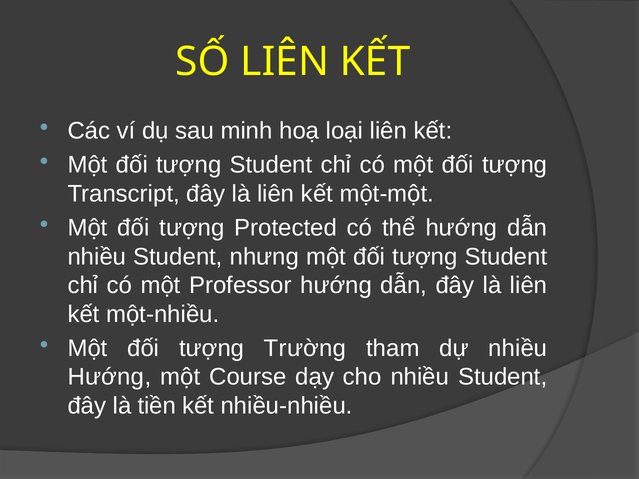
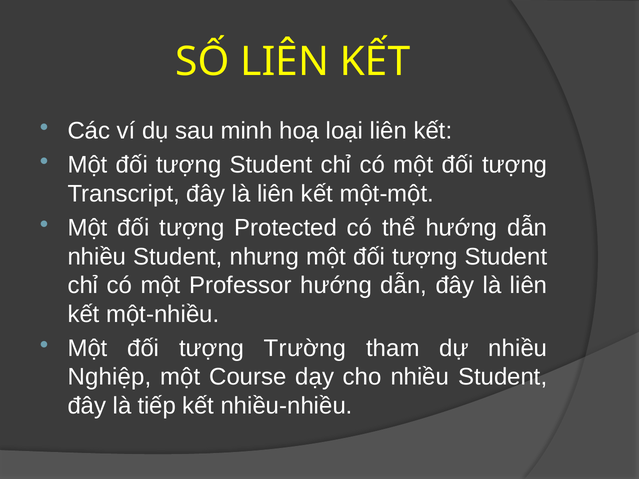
Hướng: Hướng -> Nghiệp (109, 377)
tiền: tiền -> tiếp (157, 406)
